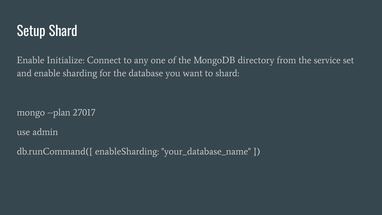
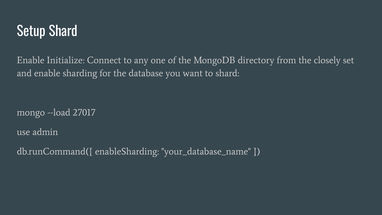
service: service -> closely (327, 60)
--plan: --plan -> --load (59, 112)
